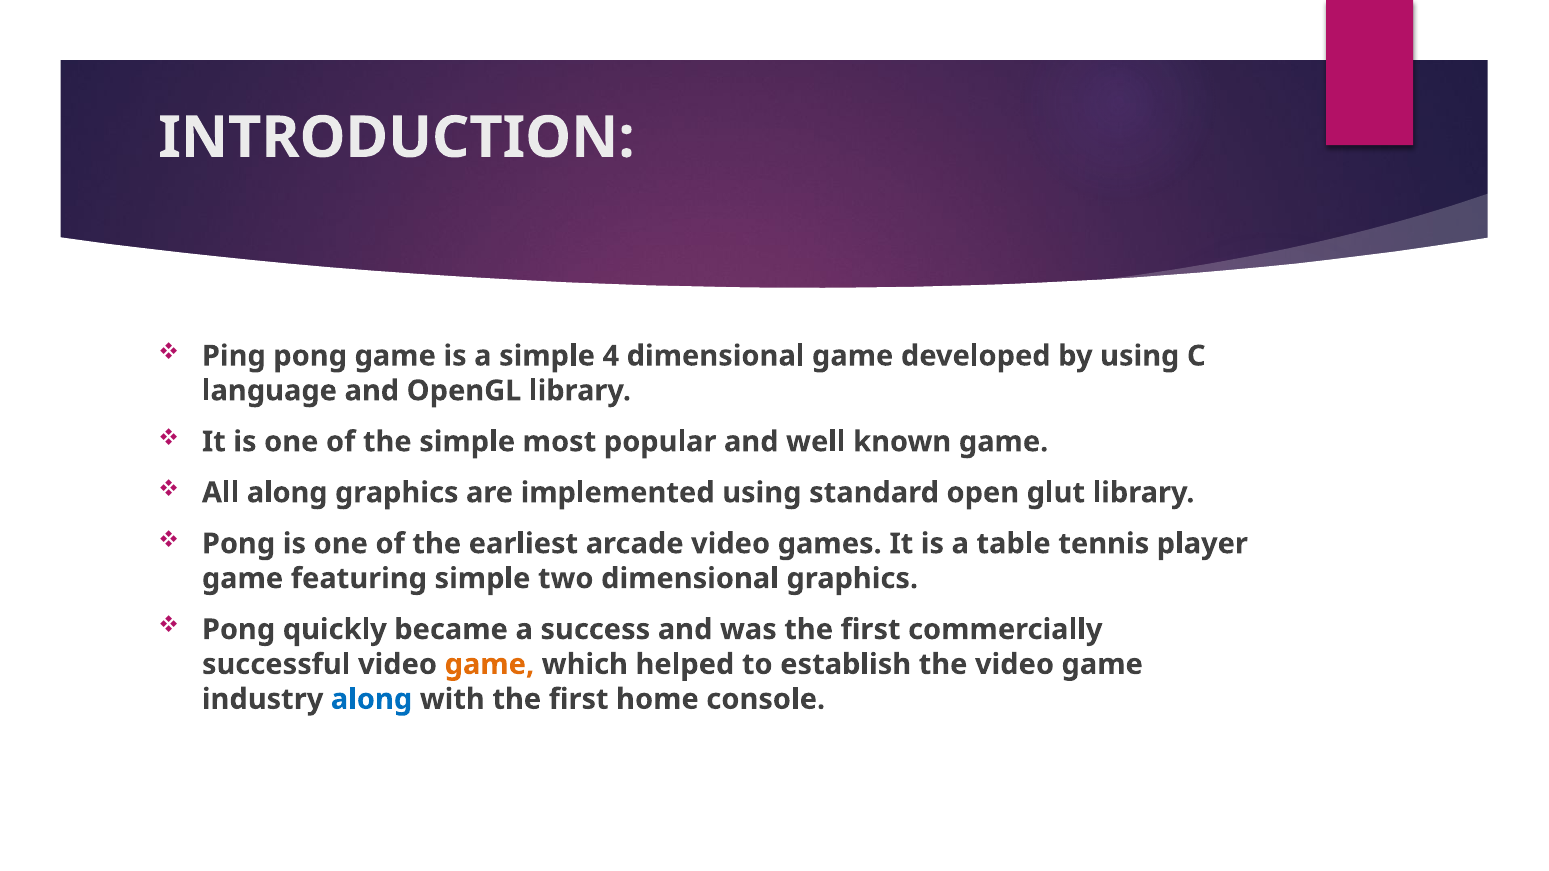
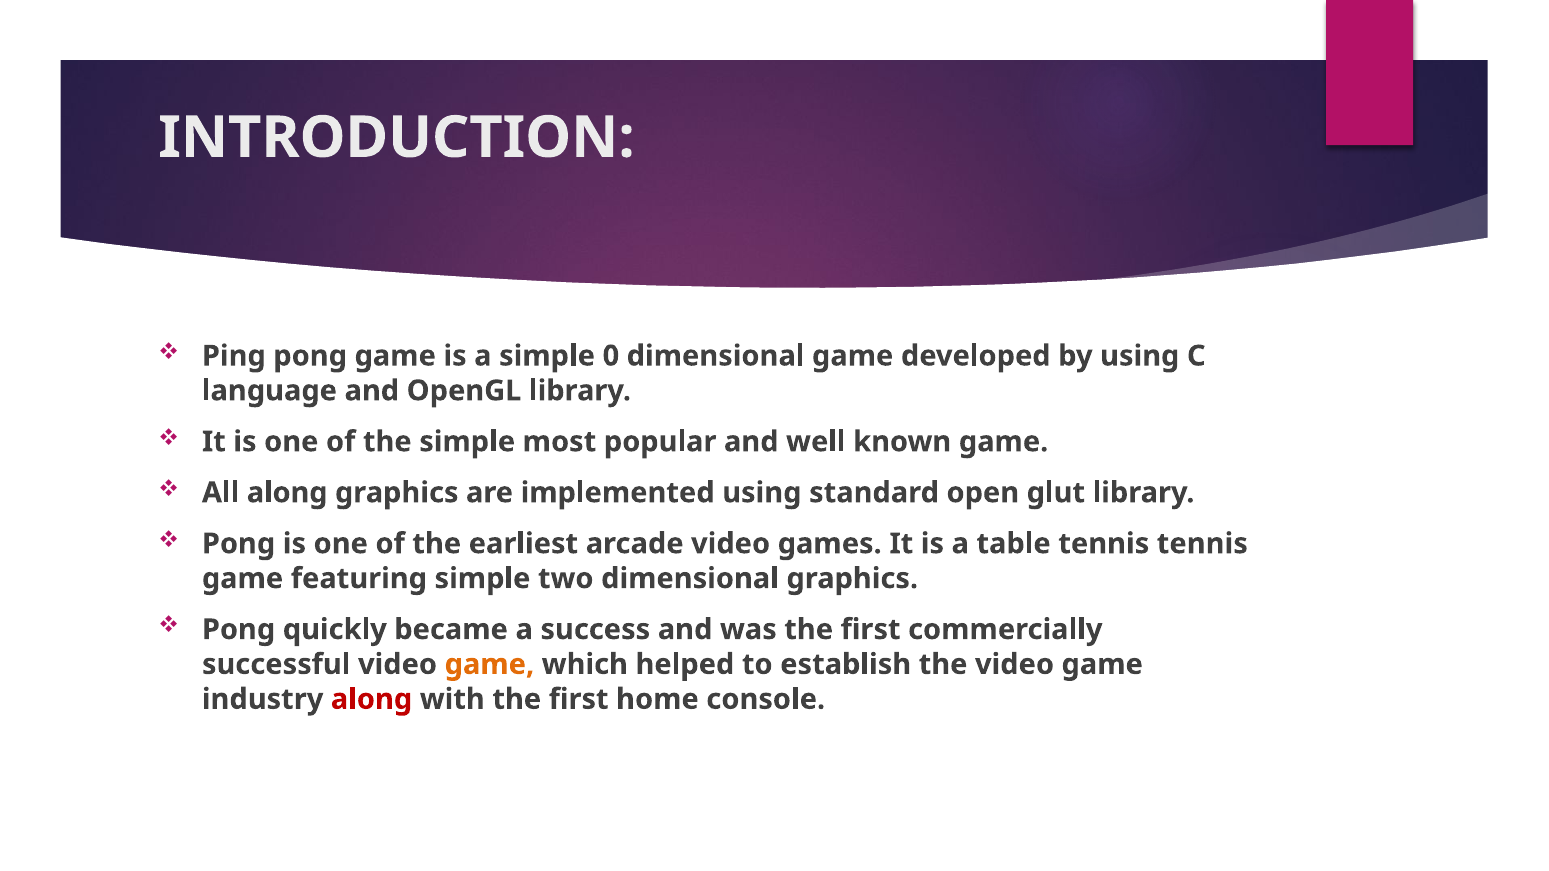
4: 4 -> 0 (611, 356)
tennis player: player -> tennis (1202, 544)
along colour: blue -> red (372, 699)
